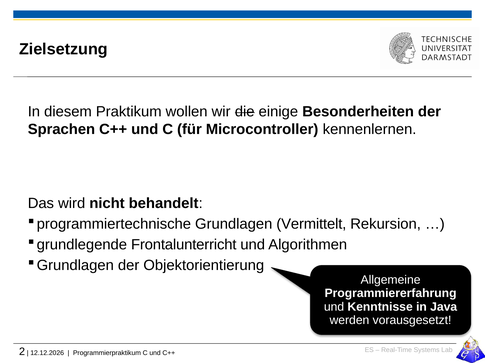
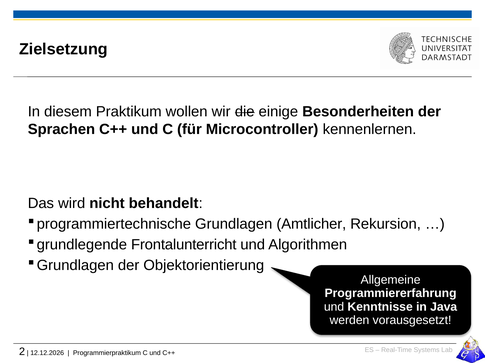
Vermittelt: Vermittelt -> Amtlicher (311, 224)
